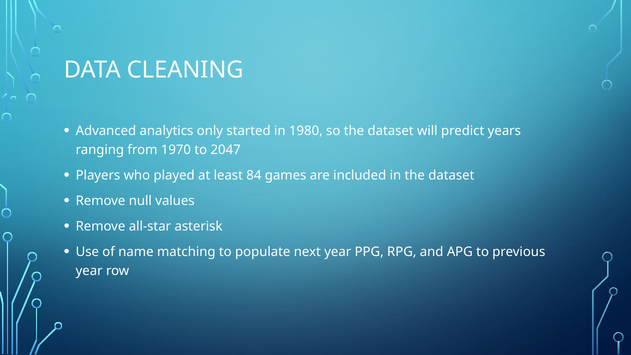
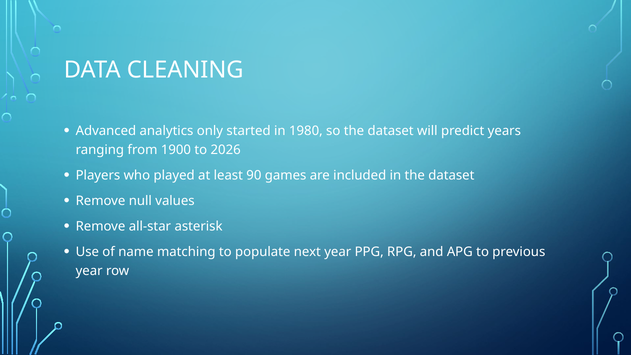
1970: 1970 -> 1900 (176, 150)
2047: 2047 -> 2026 (226, 150)
84: 84 -> 90 (254, 175)
